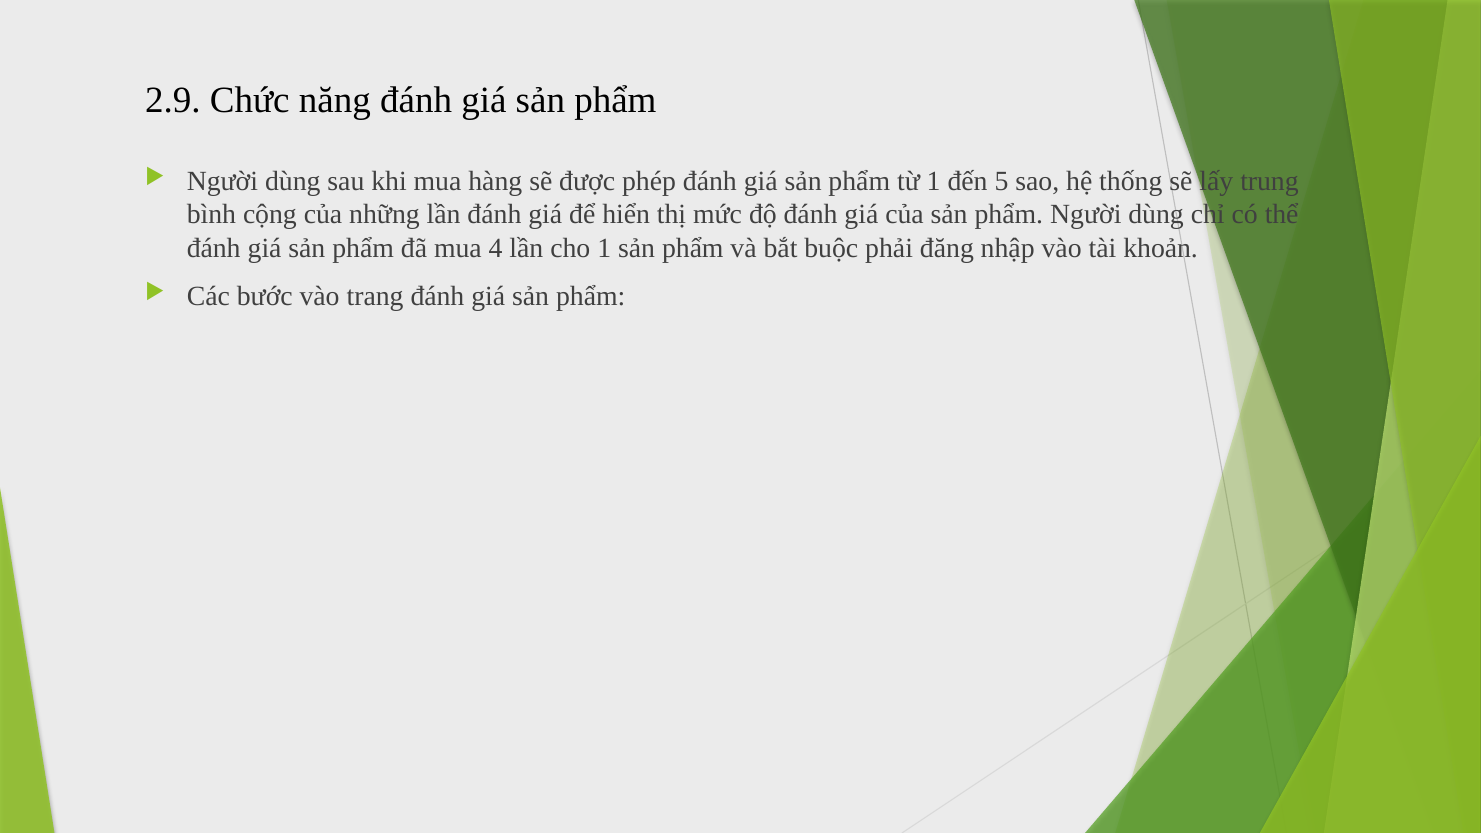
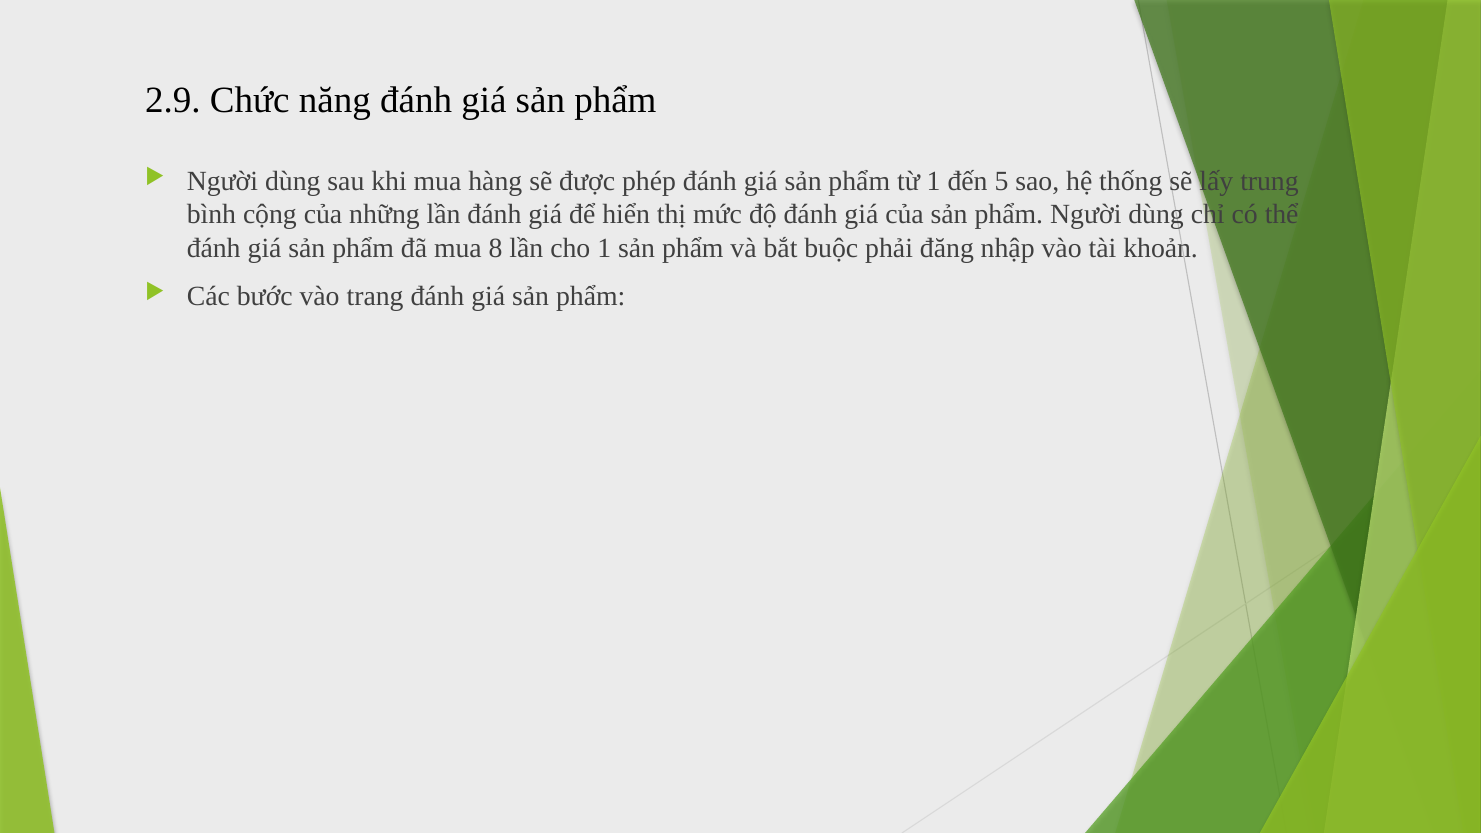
4: 4 -> 8 (496, 248)
